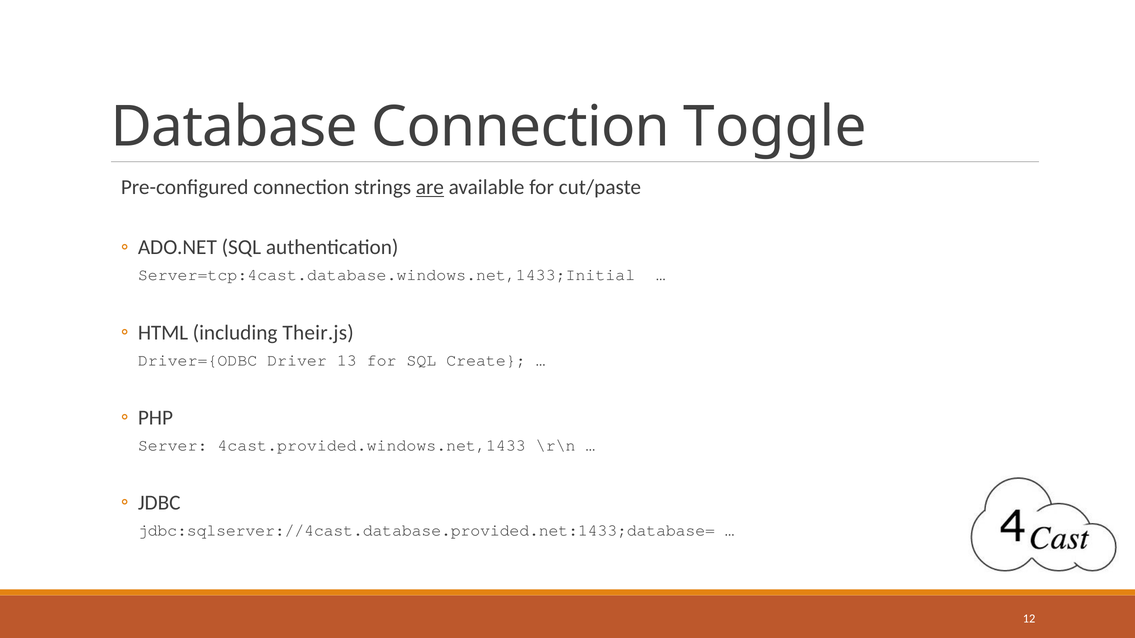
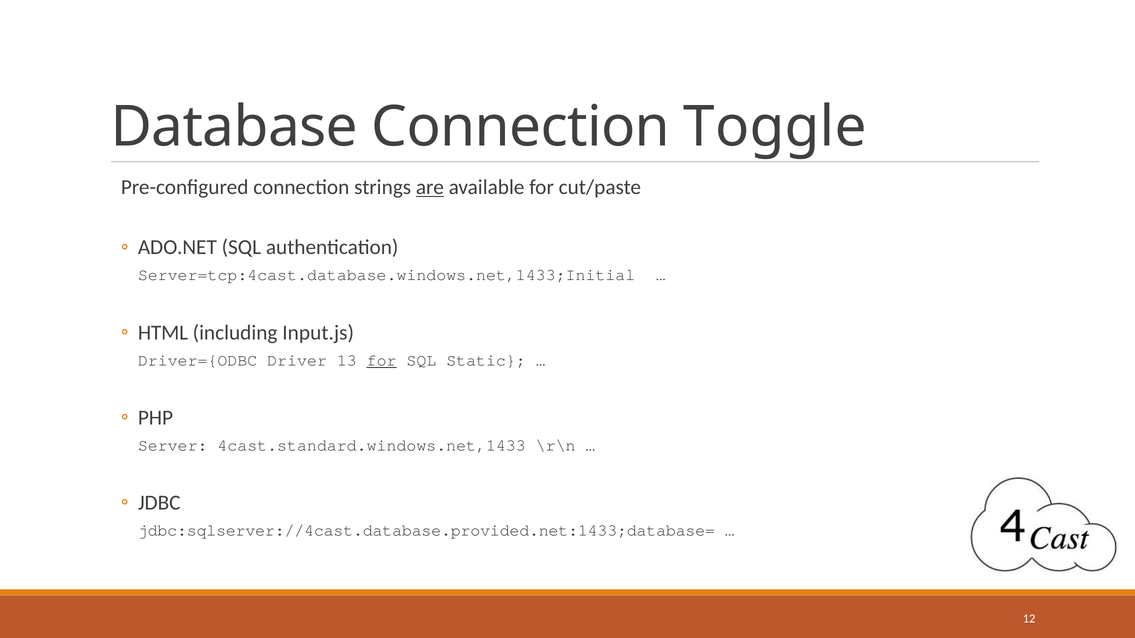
Their.js: Their.js -> Input.js (318, 333)
for underline: none -> present (382, 360)
Create: Create -> Static (486, 360)
4cast.provided.windows.net,1433: 4cast.provided.windows.net,1433 -> 4cast.standard.windows.net,1433 (372, 446)
